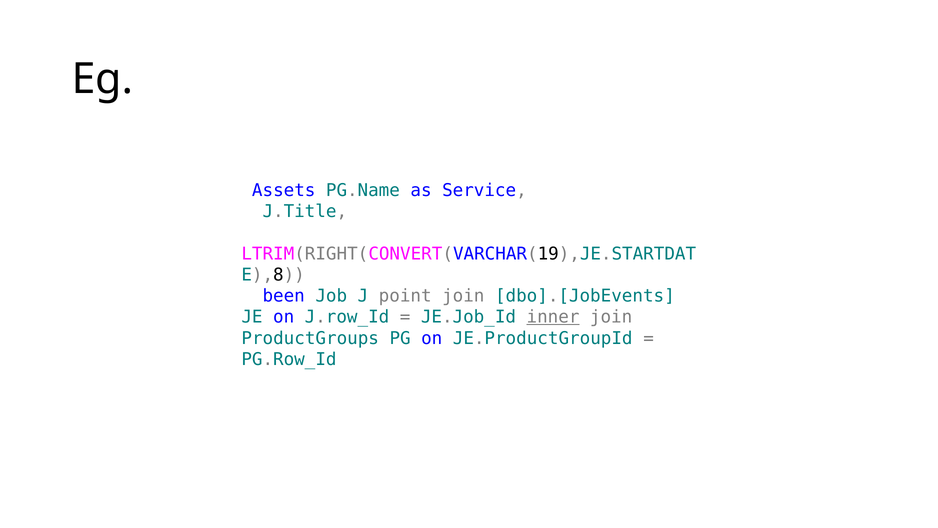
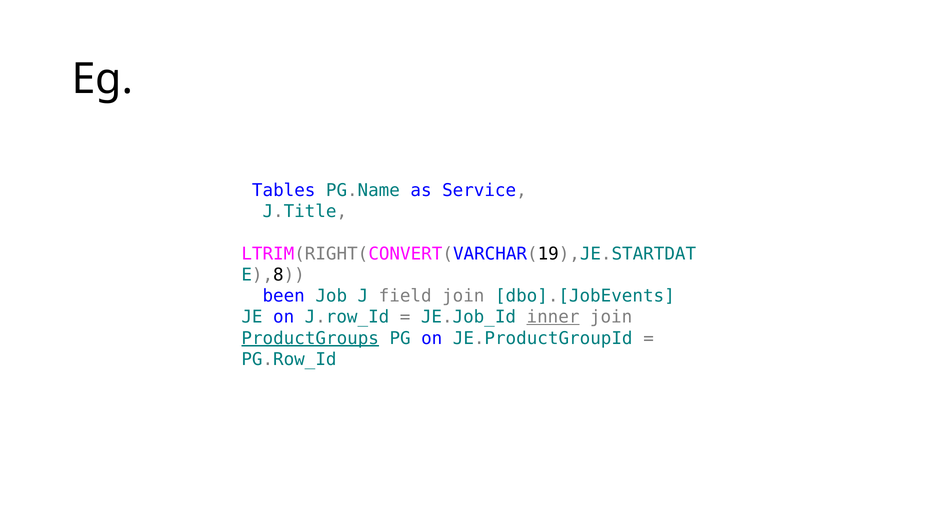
Assets: Assets -> Tables (284, 190)
point: point -> field (405, 296)
ProductGroups underline: none -> present (310, 338)
